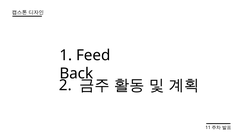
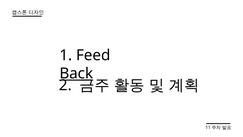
Back underline: none -> present (76, 73)
